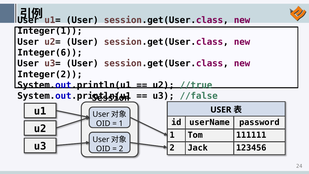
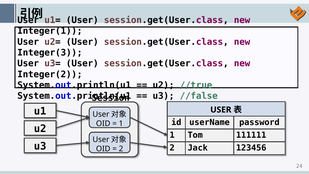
Integer(6: Integer(6 -> Integer(3 (50, 53)
